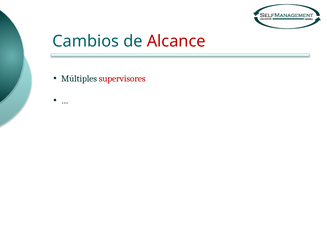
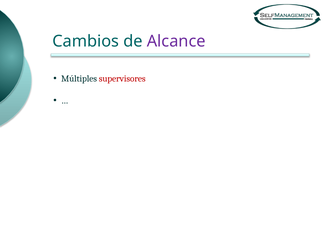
Alcance colour: red -> purple (176, 41)
